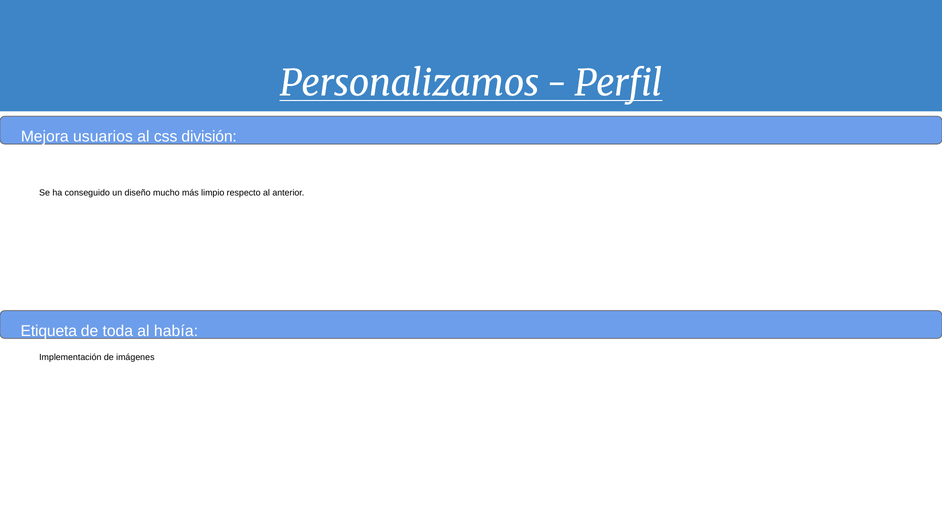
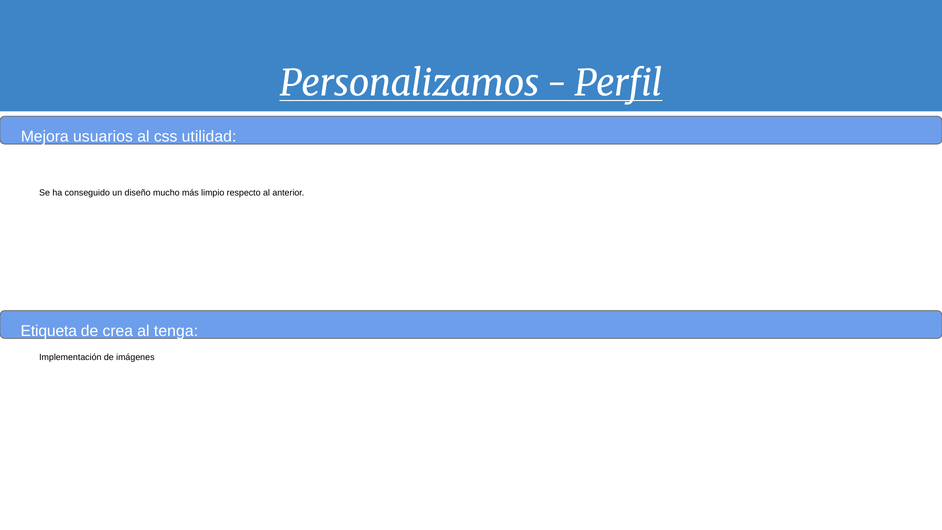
división: división -> utilidad (209, 137)
toda: toda -> crea (118, 331)
había: había -> tenga (176, 331)
